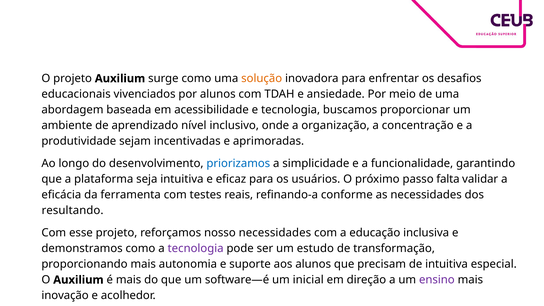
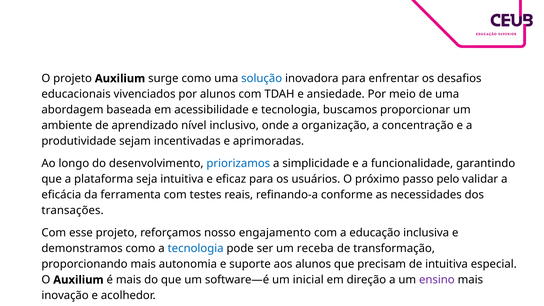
solução colour: orange -> blue (262, 79)
falta: falta -> pelo (448, 179)
resultando: resultando -> transações (73, 210)
nosso necessidades: necessidades -> engajamento (275, 233)
tecnologia colour: purple -> blue (196, 249)
estudo: estudo -> receba (315, 249)
